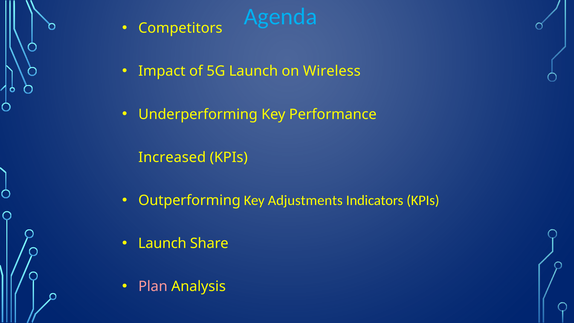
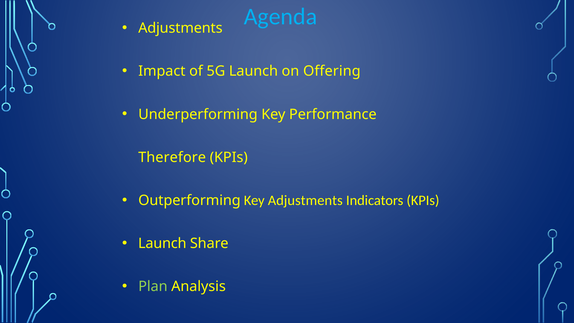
Competitors: Competitors -> Adjustments (180, 28)
Wireless: Wireless -> Offering (332, 71)
Increased: Increased -> Therefore (172, 157)
Plan colour: pink -> light green (153, 286)
